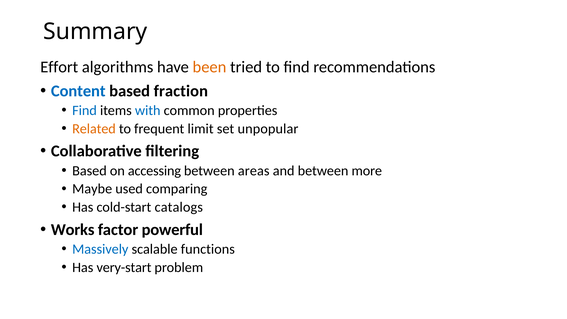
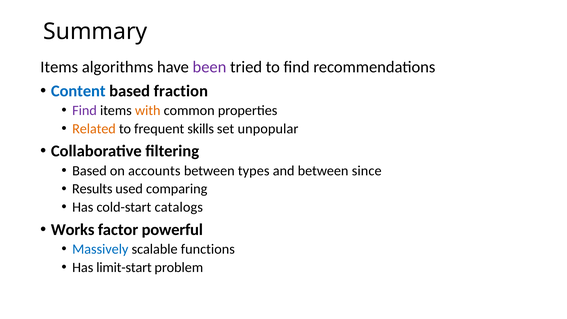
Effort: Effort -> Items (59, 67)
been colour: orange -> purple (209, 67)
Find colour: blue -> purple (85, 110)
with colour: blue -> orange (148, 110)
limit: limit -> skills (201, 129)
accessing: accessing -> accounts (154, 171)
areas: areas -> types (254, 171)
more: more -> since (367, 171)
Maybe: Maybe -> Results (92, 189)
very-start: very-start -> limit-start (124, 267)
